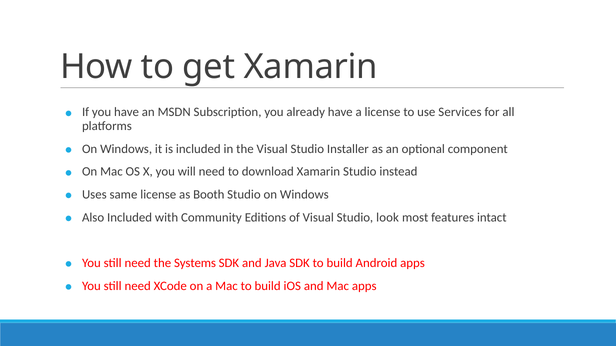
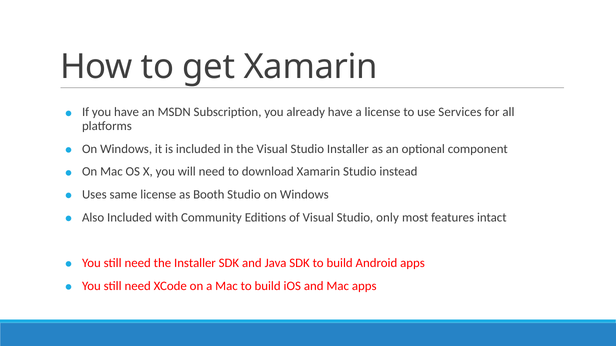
look: look -> only (388, 218)
the Systems: Systems -> Installer (195, 263)
